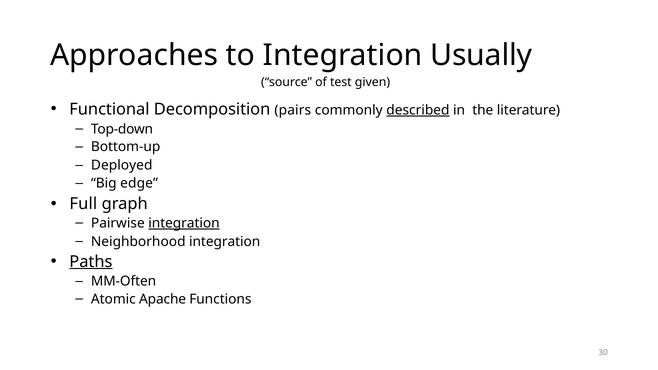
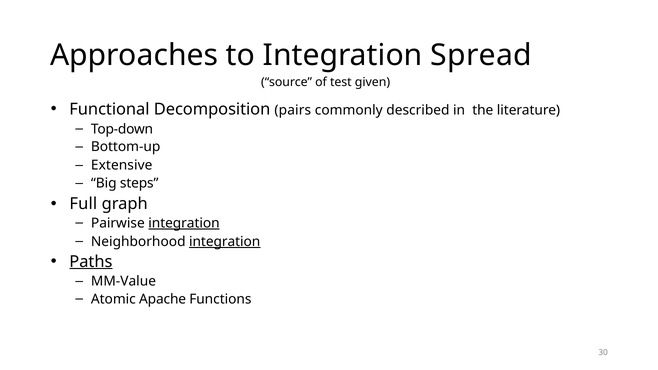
Usually: Usually -> Spread (481, 55)
described underline: present -> none (418, 110)
Deployed: Deployed -> Extensive (122, 165)
edge: edge -> steps (139, 183)
integration underline: none -> present (225, 242)
MM-Often: MM-Often -> MM-Value (123, 281)
